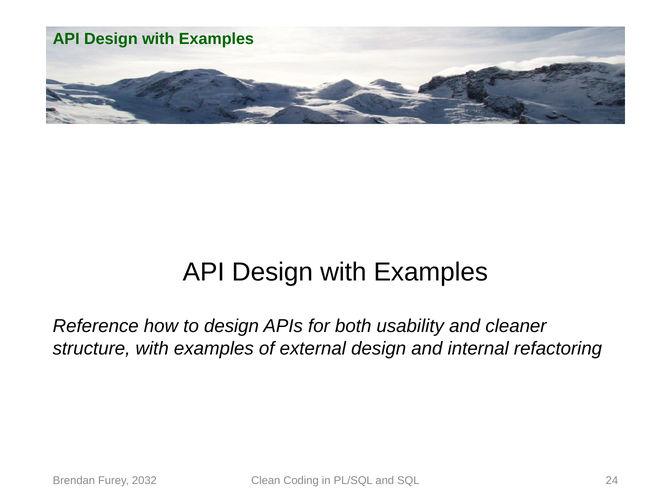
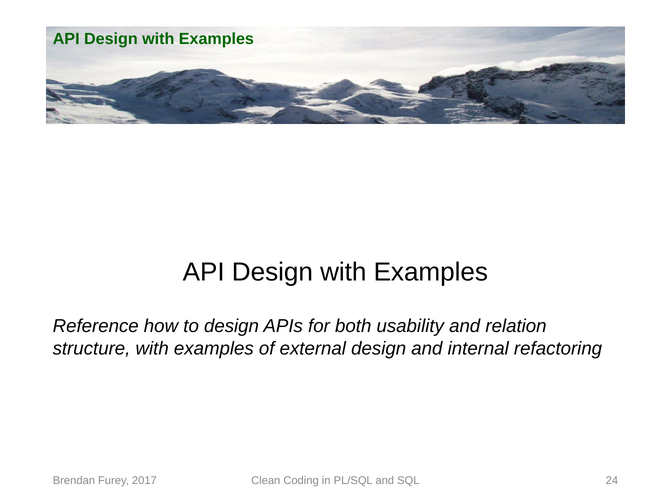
cleaner: cleaner -> relation (516, 326)
2032: 2032 -> 2017 (144, 481)
